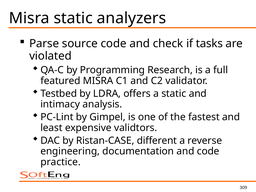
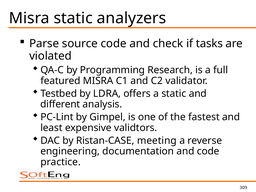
intimacy: intimacy -> different (60, 104)
different: different -> meeting (157, 141)
